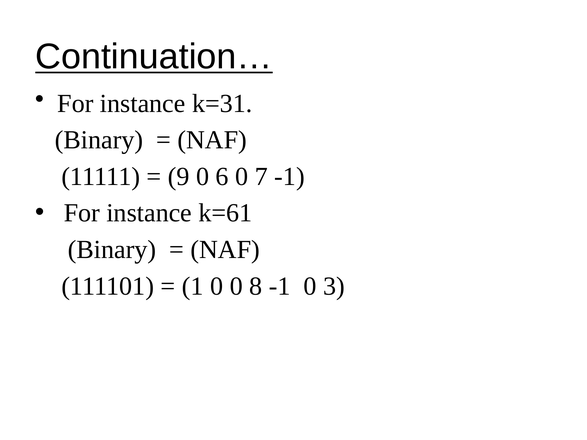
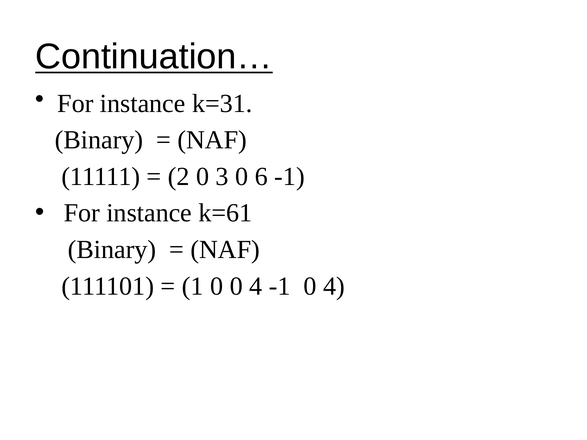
9: 9 -> 2 (179, 177)
6: 6 -> 3 (222, 177)
7: 7 -> 6 (261, 177)
0 0 8: 8 -> 4 (256, 286)
-1 0 3: 3 -> 4 (334, 286)
